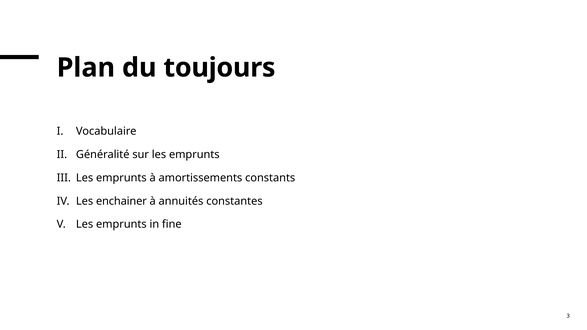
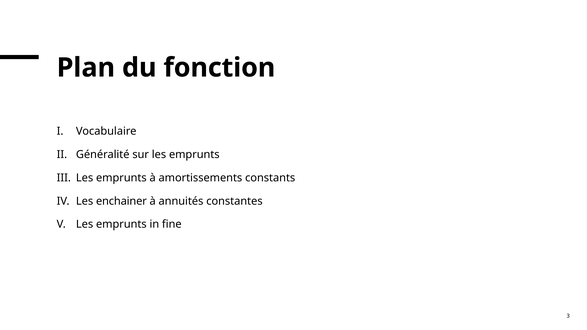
toujours: toujours -> fonction (219, 68)
